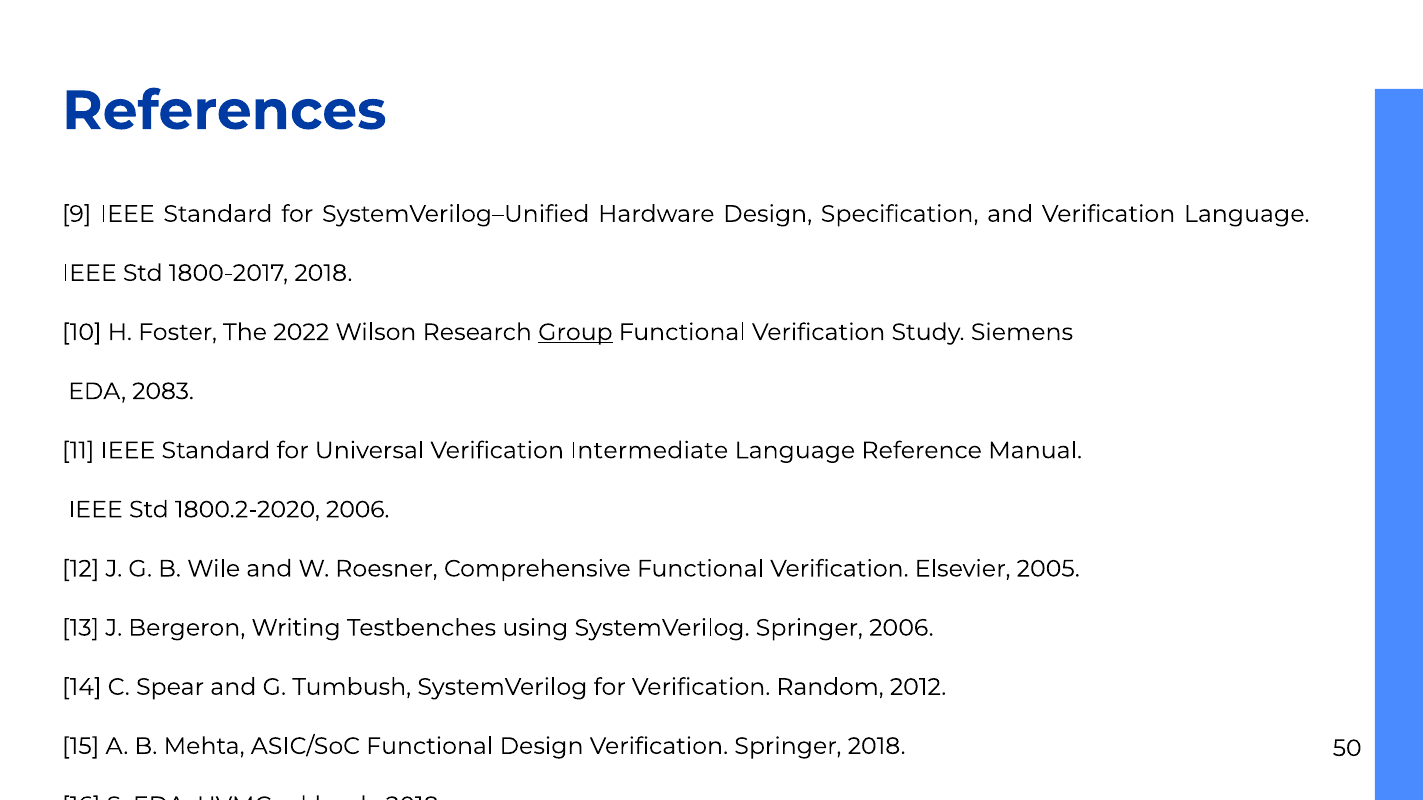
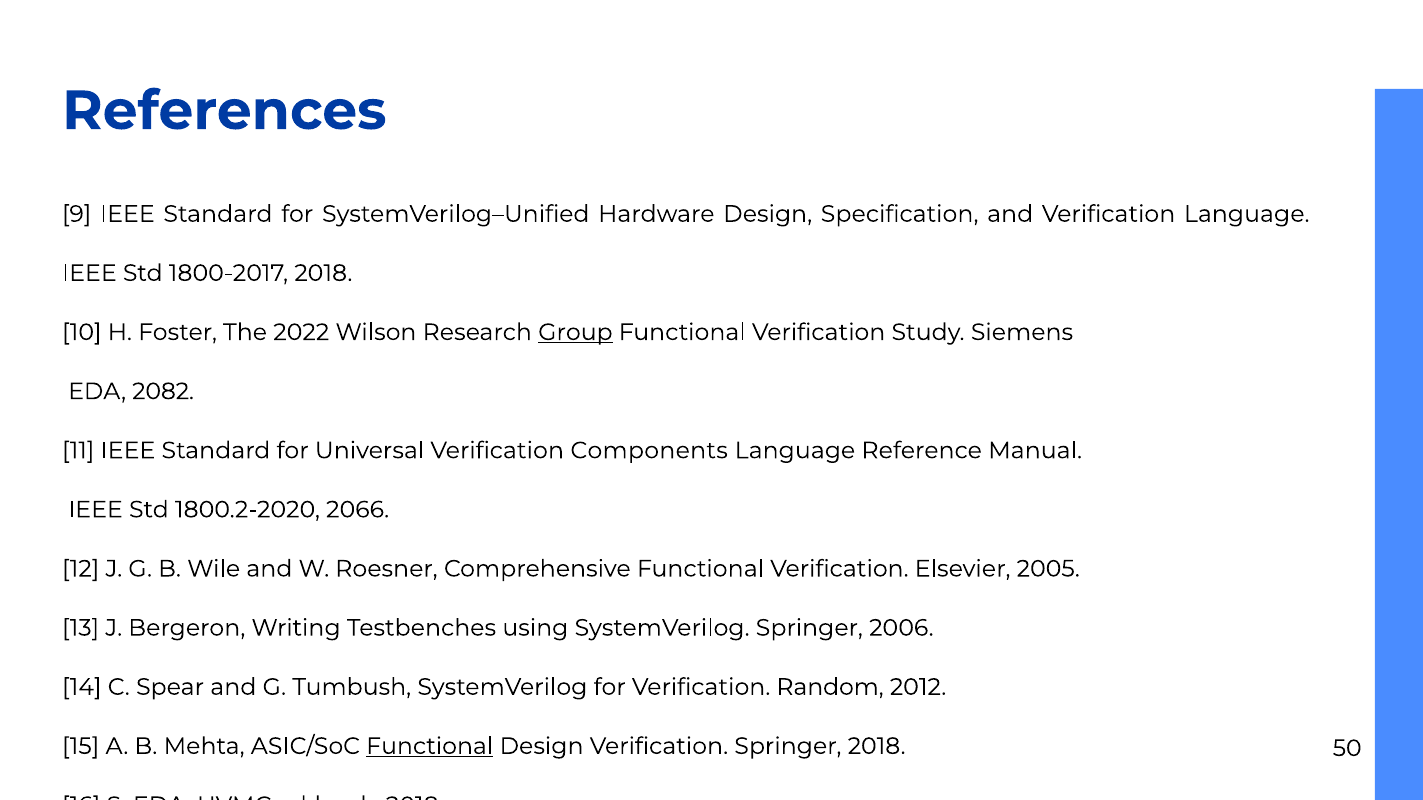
2083: 2083 -> 2082 (163, 392)
Intermediate: Intermediate -> Components (649, 451)
1800.2-2020 2006: 2006 -> 2066 (358, 510)
Functional underline: none -> present (430, 747)
